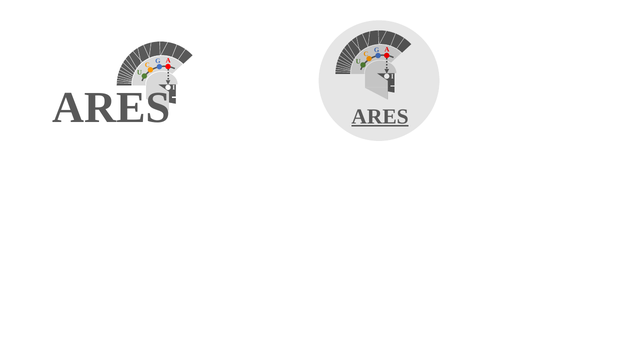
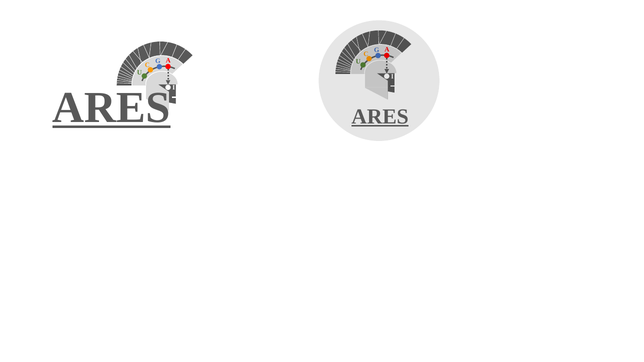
ARES underline: none -> present (111, 108)
